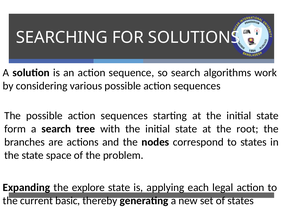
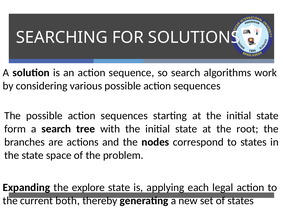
basic: basic -> both (68, 201)
